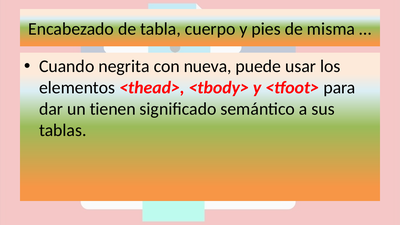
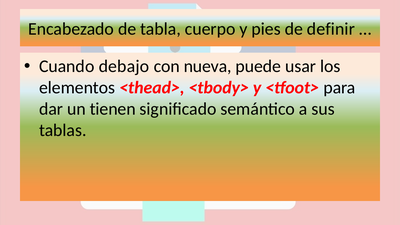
misma: misma -> definir (331, 29)
negrita: negrita -> debajo (124, 66)
